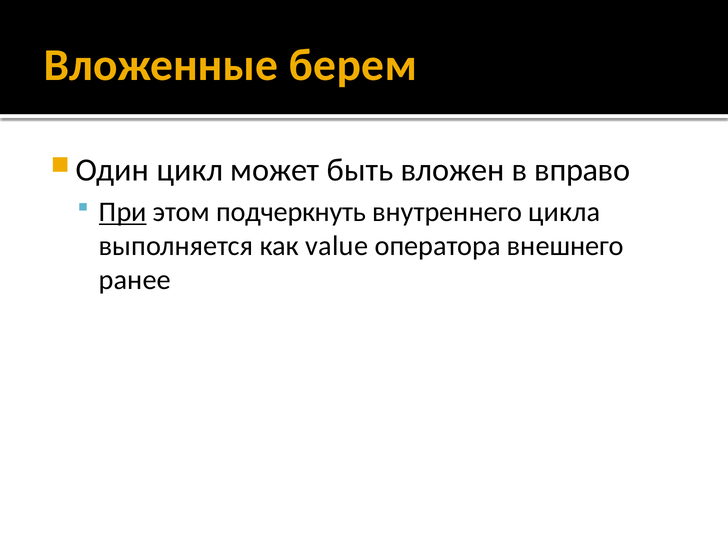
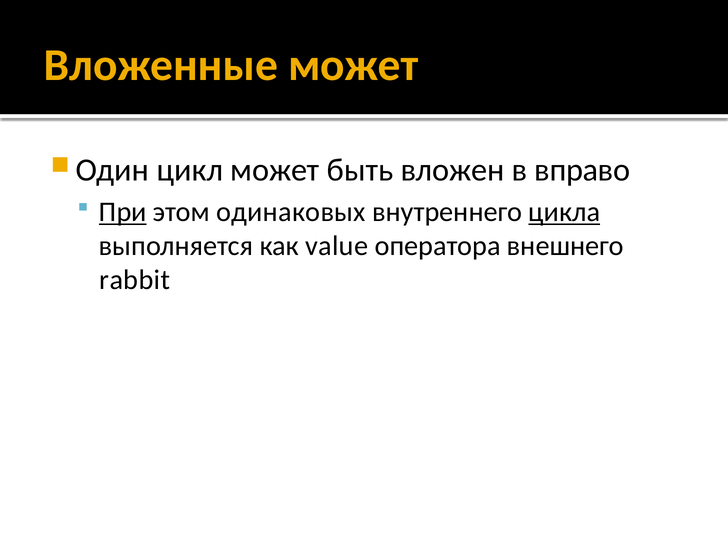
Вложенные берем: берем -> может (353, 65)
подчеркнуть: подчеркнуть -> одинаковых (291, 212)
цикла underline: none -> present (564, 212)
ранее: ранее -> rabbit (135, 280)
